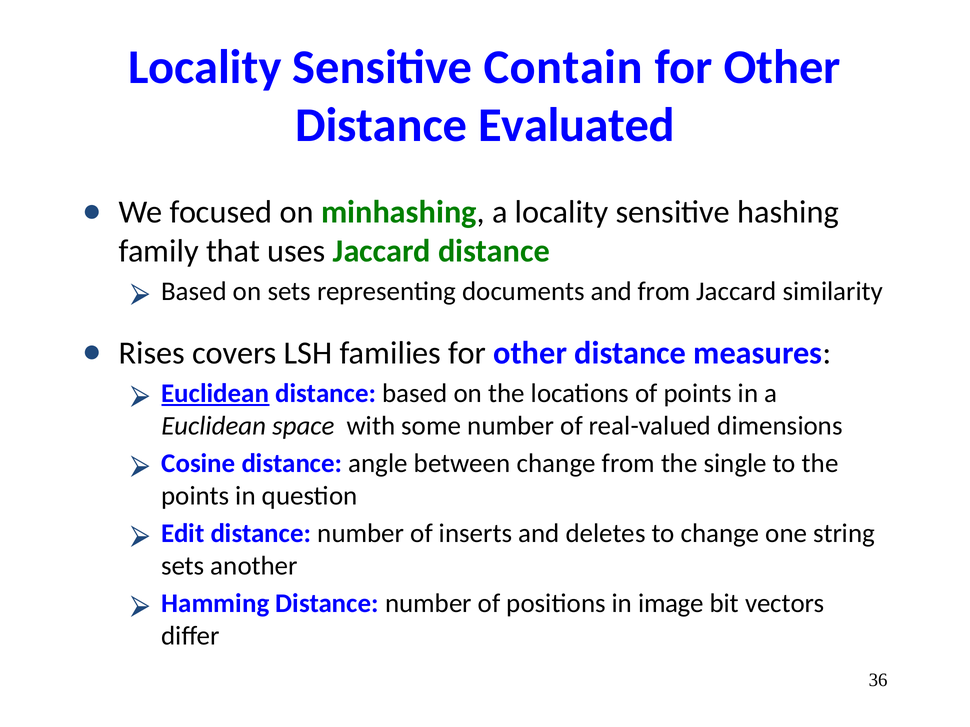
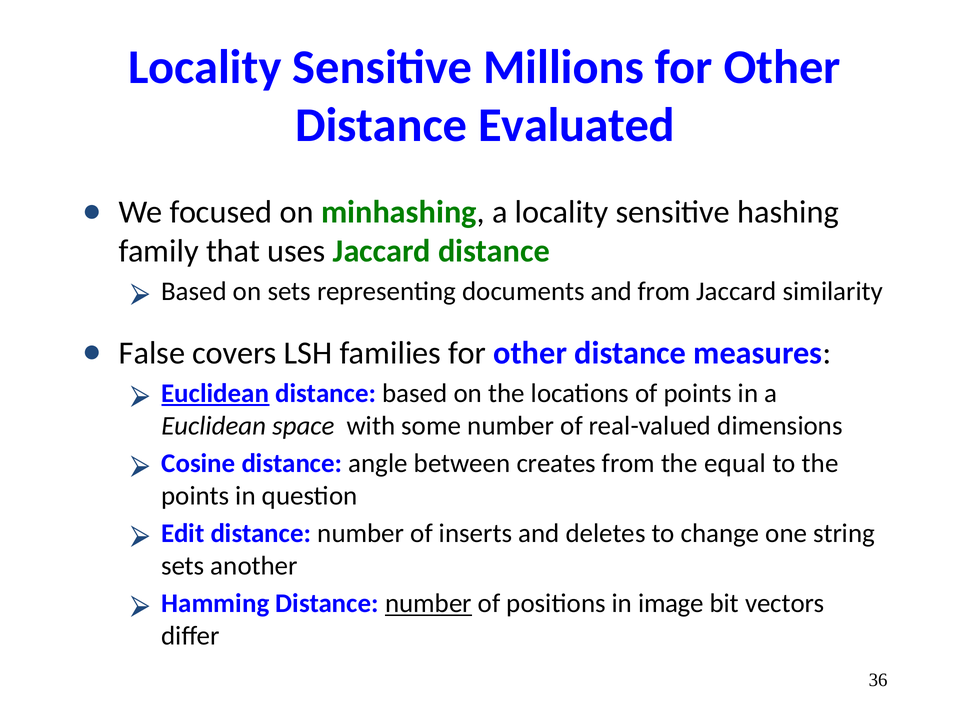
Contain: Contain -> Millions (564, 67)
Rises: Rises -> False (152, 353)
between change: change -> creates (556, 464)
single: single -> equal (735, 464)
number underline: none -> present (428, 604)
